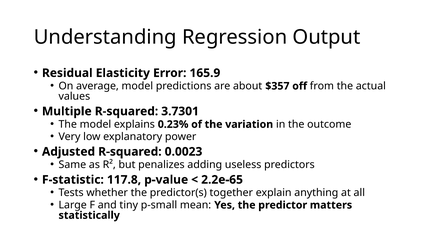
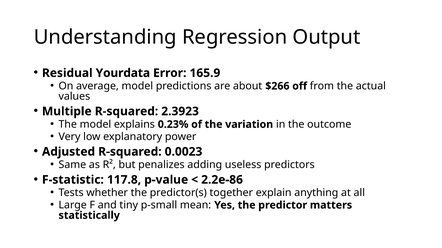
Elasticity: Elasticity -> Yourdata (123, 73)
$357: $357 -> $266 (277, 86)
3.7301: 3.7301 -> 2.3923 (180, 112)
2.2e-65: 2.2e-65 -> 2.2e-86 (222, 180)
